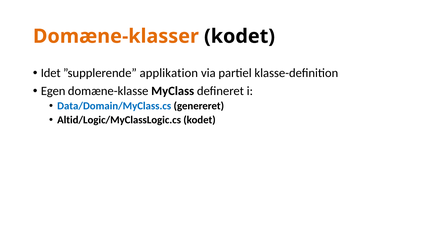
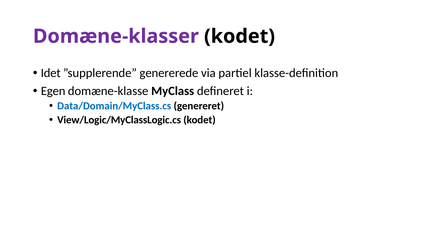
Domæne-klasser colour: orange -> purple (116, 36)
applikation: applikation -> genererede (169, 73)
Altid/Logic/MyClassLogic.cs: Altid/Logic/MyClassLogic.cs -> View/Logic/MyClassLogic.cs (119, 120)
